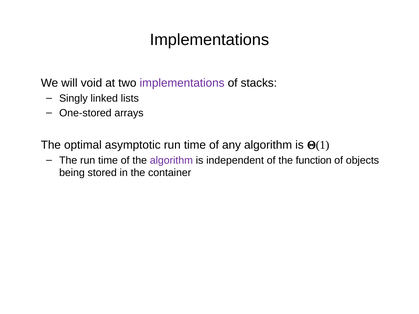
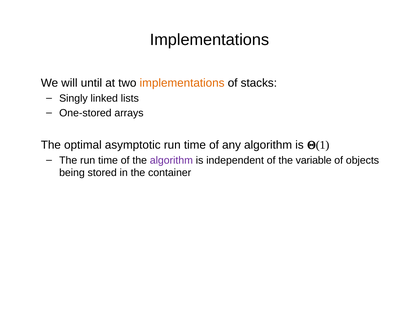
void: void -> until (91, 83)
implementations colour: purple -> orange (182, 83)
function: function -> variable (314, 160)
